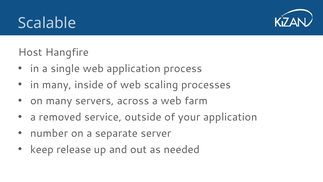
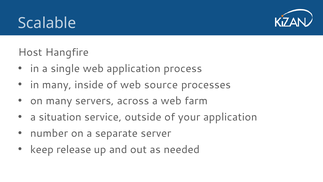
scaling: scaling -> source (161, 85)
removed: removed -> situation (60, 117)
